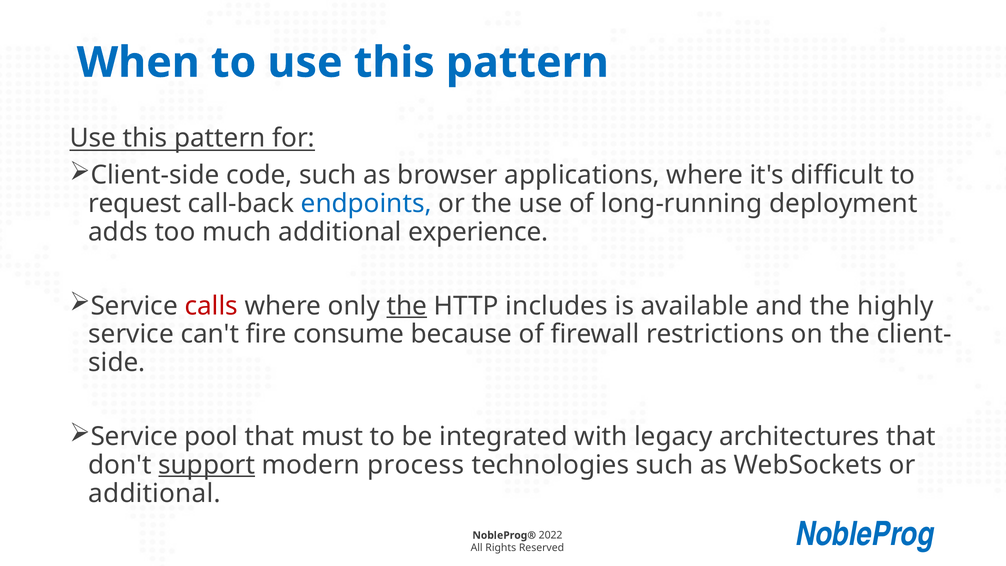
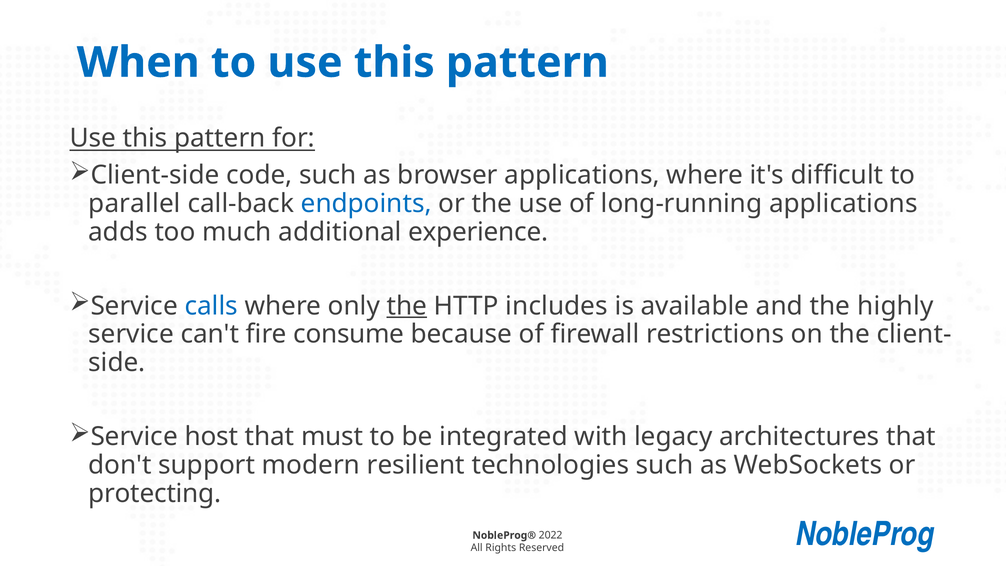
request: request -> parallel (135, 204)
long-running deployment: deployment -> applications (843, 204)
calls colour: red -> blue (211, 306)
pool: pool -> host (211, 437)
support underline: present -> none (207, 465)
process: process -> resilient (416, 465)
additional: additional -> protecting (155, 493)
